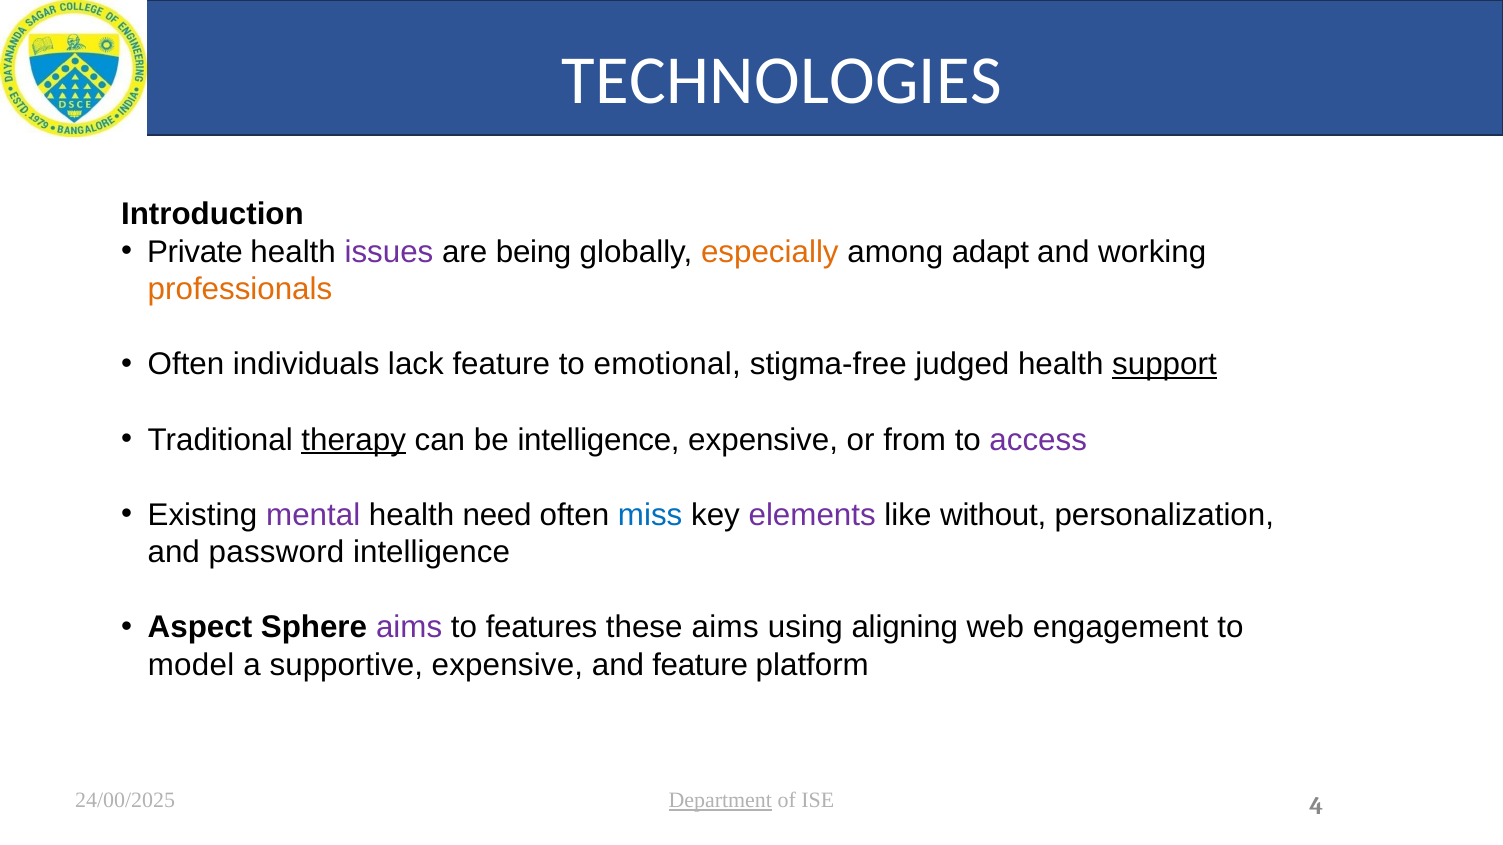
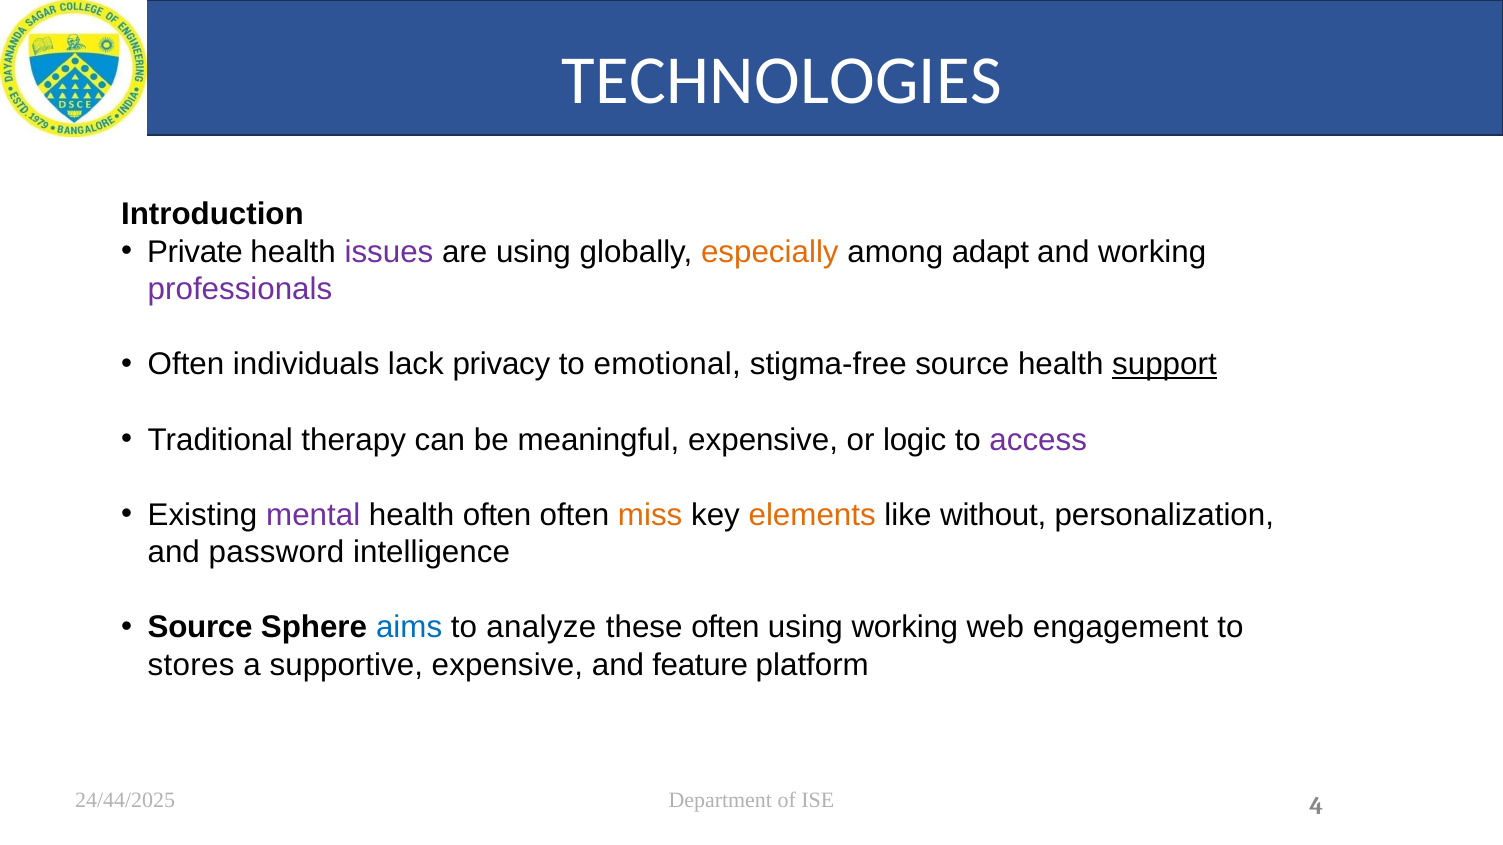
are being: being -> using (533, 252)
professionals colour: orange -> purple (240, 290)
lack feature: feature -> privacy (501, 365)
stigma-free judged: judged -> source (962, 365)
therapy underline: present -> none (354, 440)
be intelligence: intelligence -> meaningful (598, 440)
from: from -> logic (915, 440)
health need: need -> often (497, 515)
miss colour: blue -> orange (650, 515)
elements colour: purple -> orange (812, 515)
Aspect: Aspect -> Source (200, 628)
aims colour: purple -> blue (409, 628)
features: features -> analyze (541, 628)
these aims: aims -> often (725, 628)
using aligning: aligning -> working (905, 628)
model: model -> stores (191, 665)
24/00/2025: 24/00/2025 -> 24/44/2025 (125, 801)
Department underline: present -> none (720, 801)
